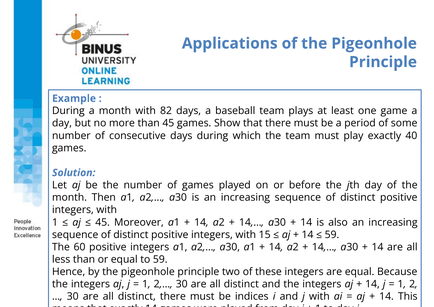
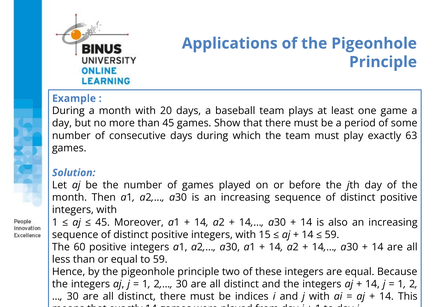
82: 82 -> 20 (166, 111)
40: 40 -> 63 (411, 136)
